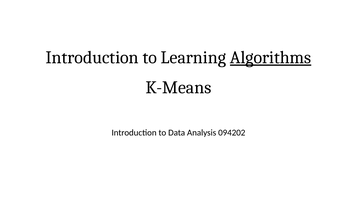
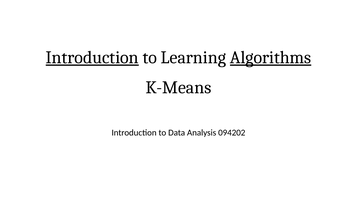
Introduction underline: none -> present (92, 57)
